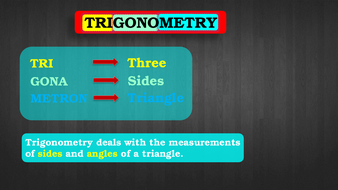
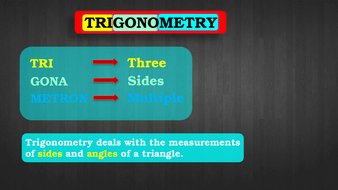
Triangle: Triangle -> Multiple (156, 98)
